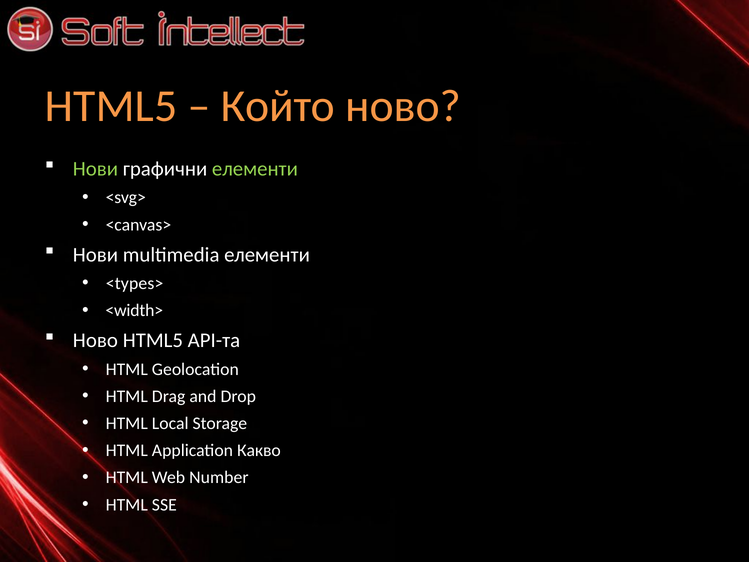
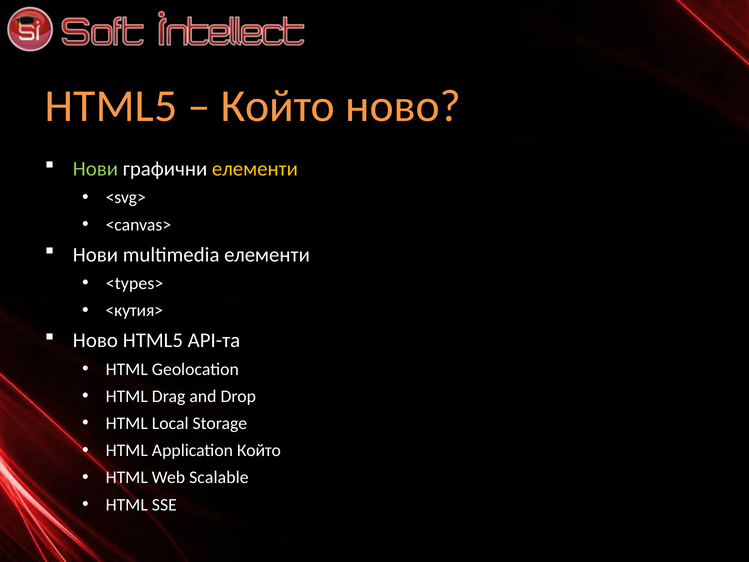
елементи colour: light green -> yellow (255, 169)
<width>: <width> -> <кутия> (134, 310)
Application Какво: Какво -> Който (259, 450)
Number: Number -> Scalable (219, 477)
